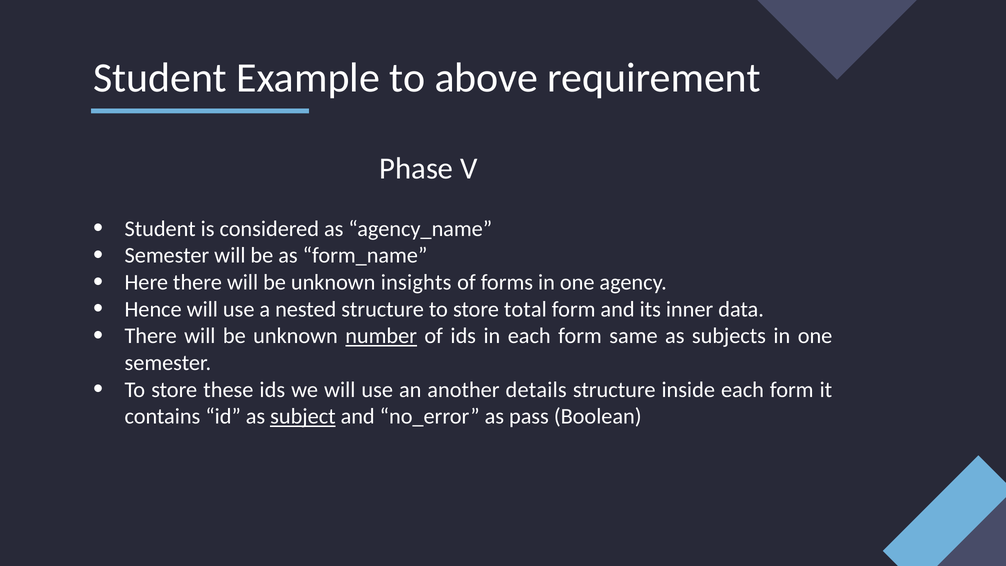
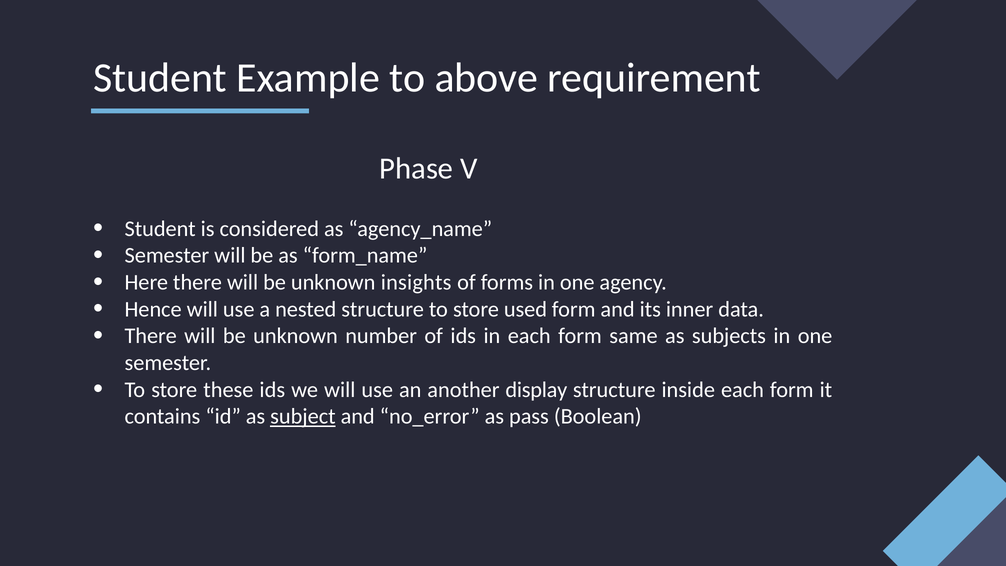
total: total -> used (525, 309)
number underline: present -> none (381, 336)
details: details -> display (536, 390)
